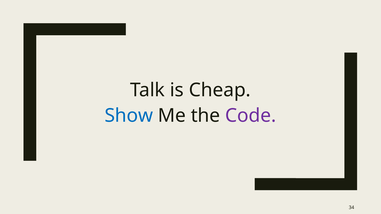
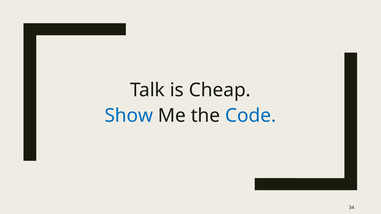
Code colour: purple -> blue (251, 116)
